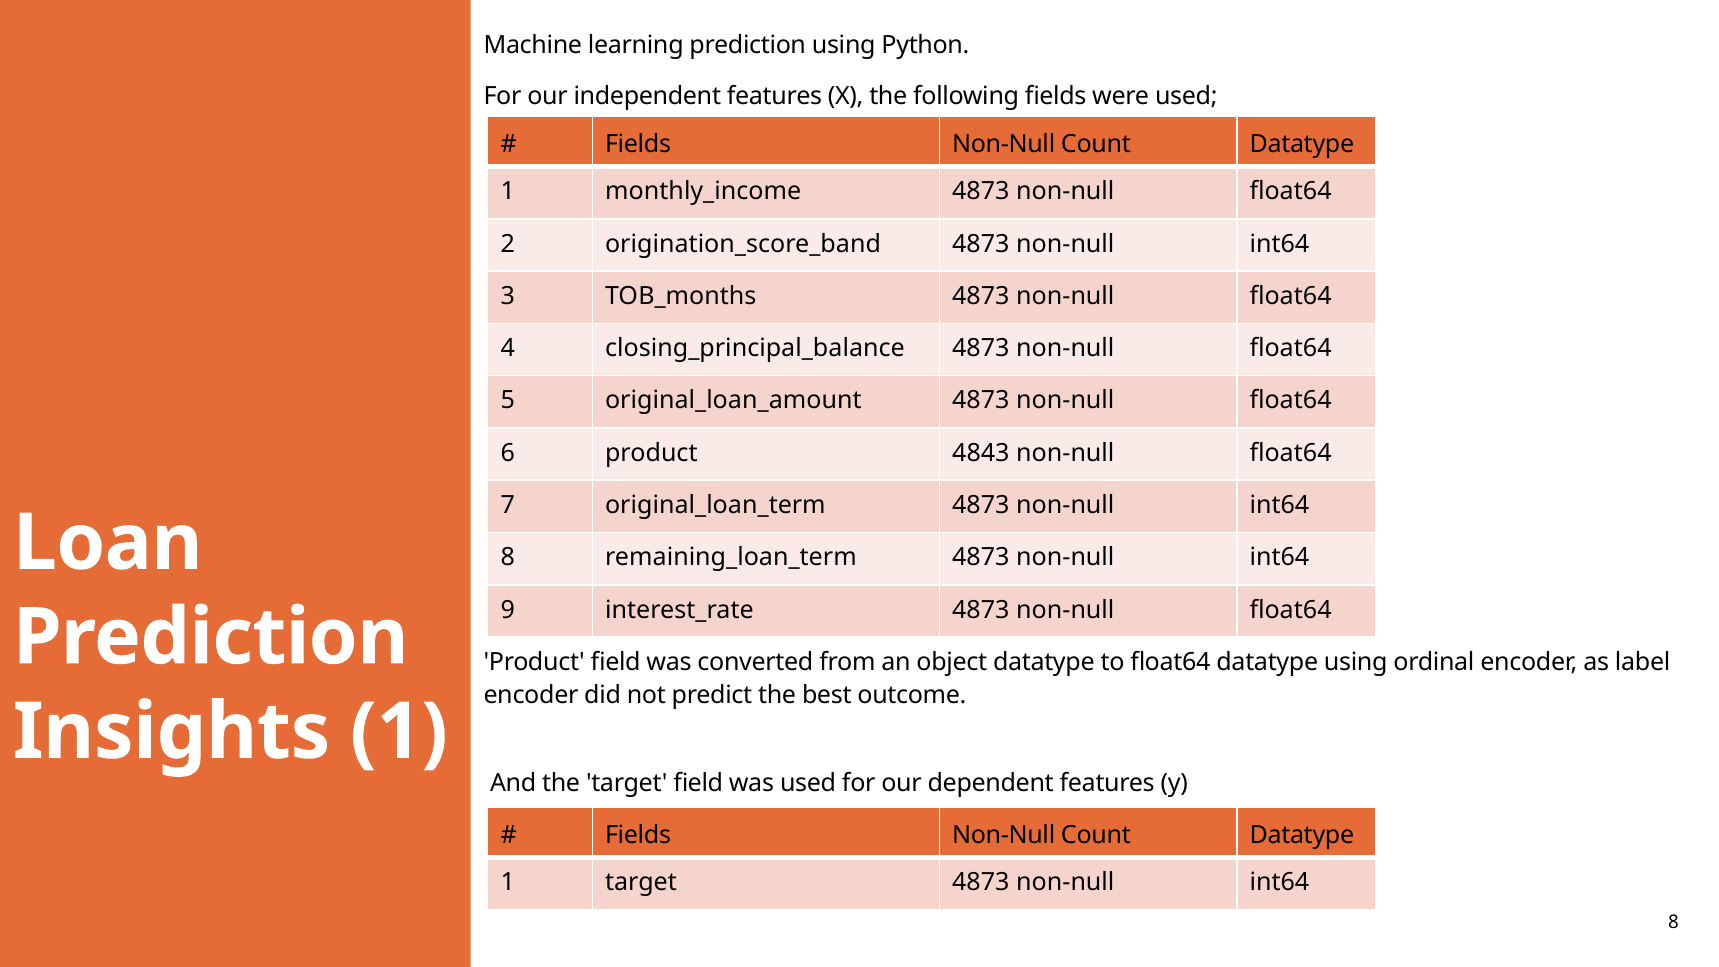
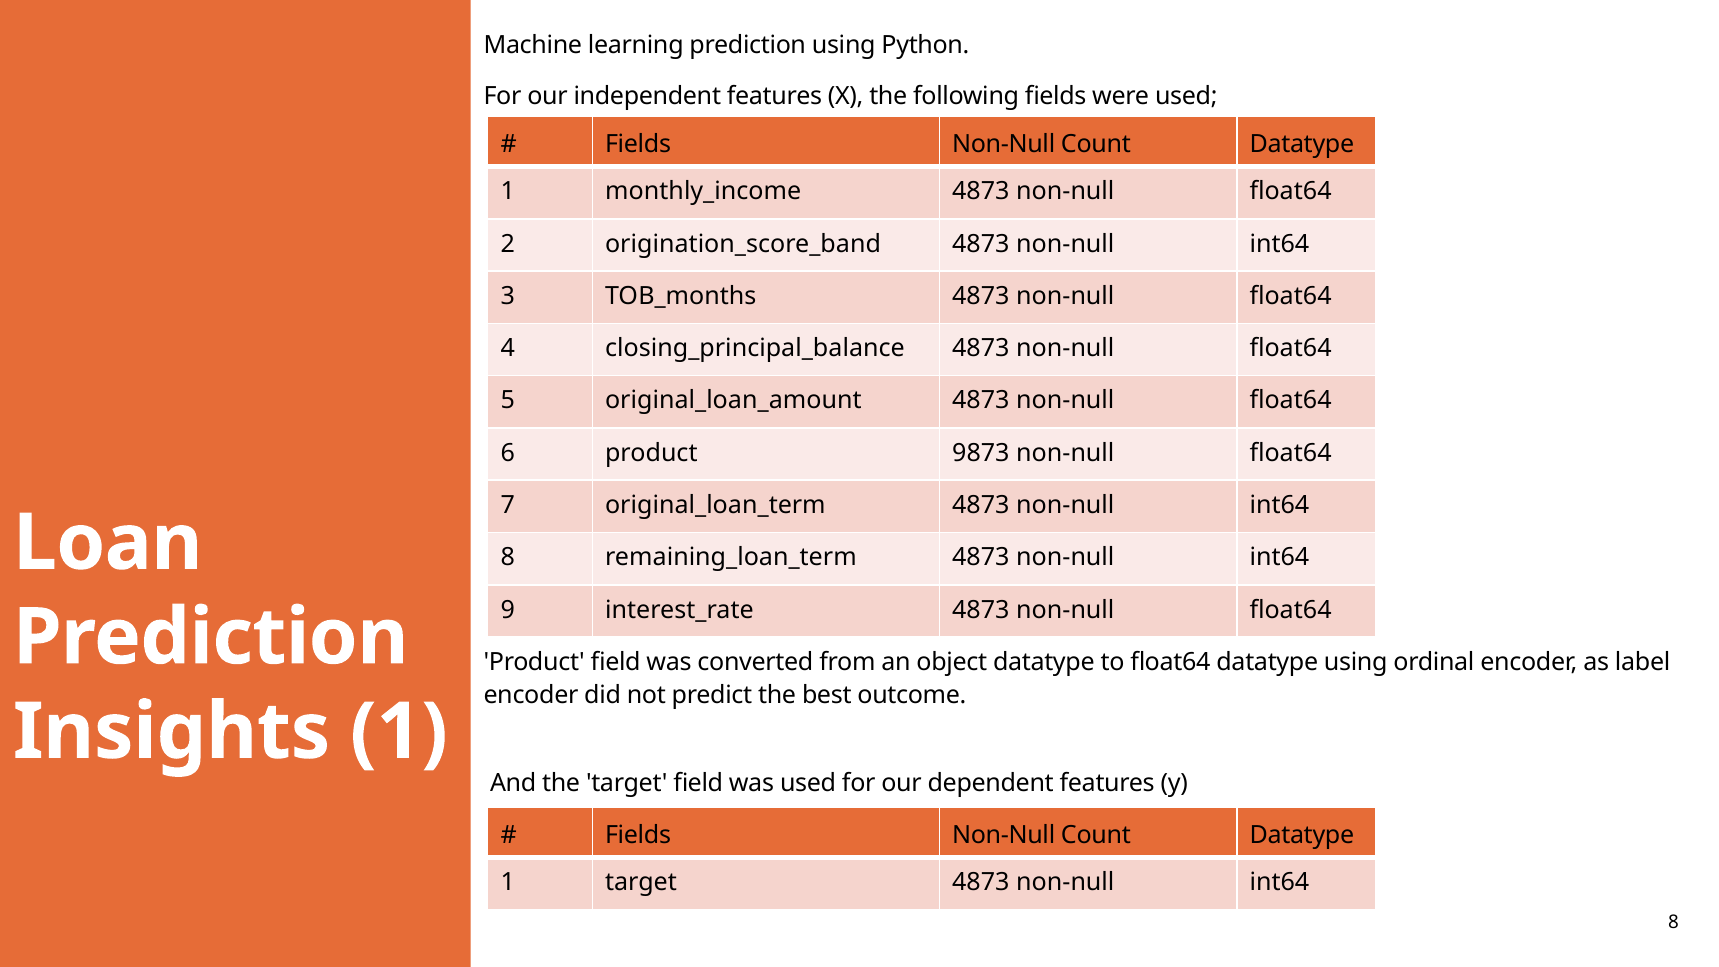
4843: 4843 -> 9873 (981, 453)
